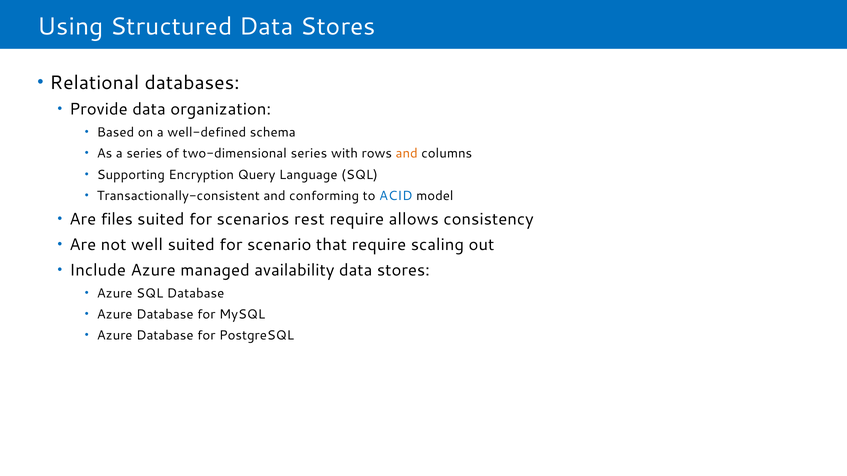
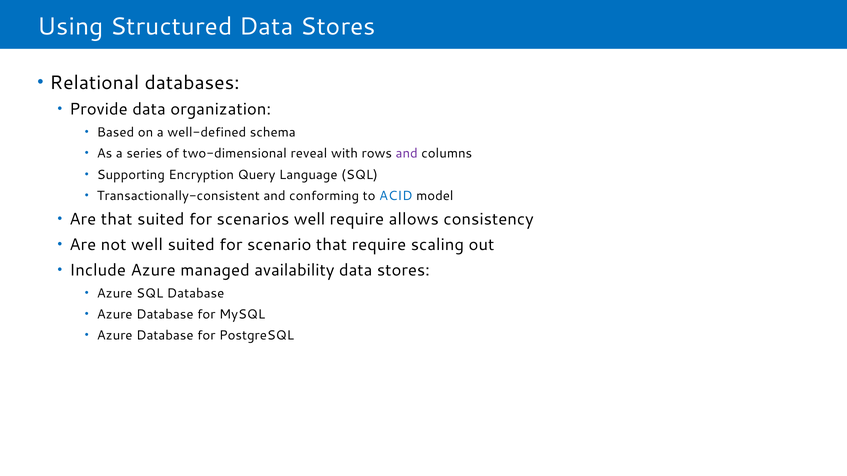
two-dimensional series: series -> reveal (309, 154)
and colour: orange -> purple (407, 154)
Are files: files -> that (117, 220)
scenarios rest: rest -> well (310, 220)
